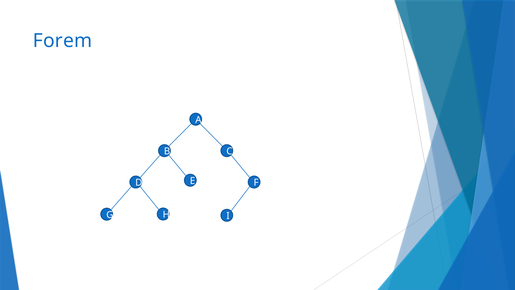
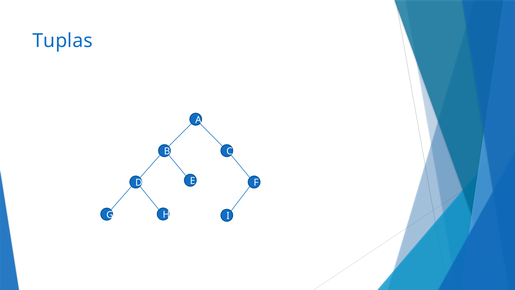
Forem: Forem -> Tuplas (63, 41)
